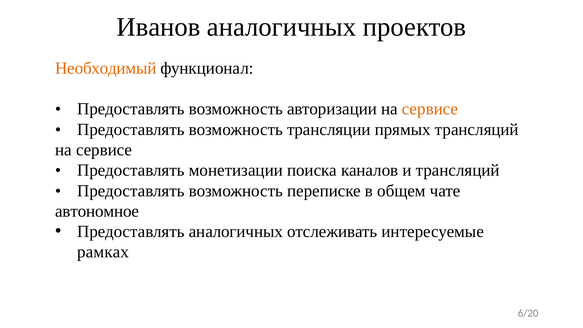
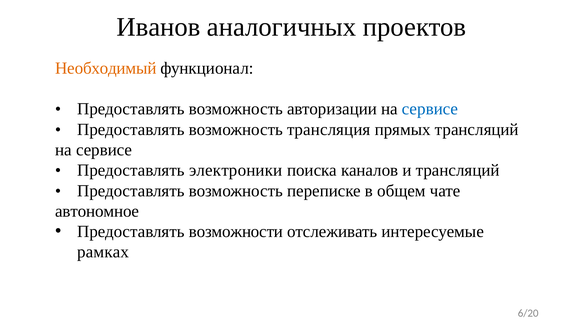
сервисе colour: orange -> blue (430, 109)
трансляции: трансляции -> трансляция (329, 129)
монетизации: монетизации -> электроники (236, 170)
Предоставлять аналогичных: аналогичных -> возможности (236, 232)
